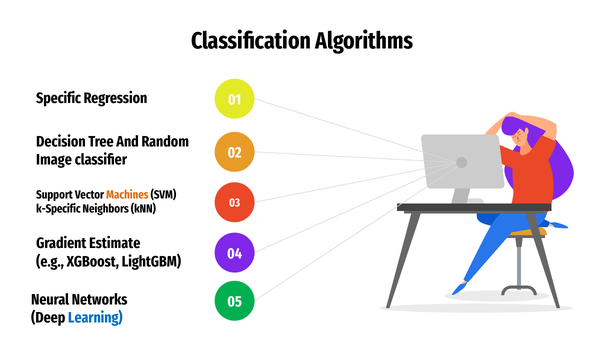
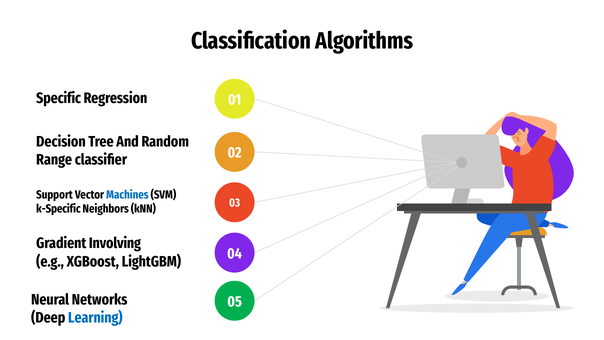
Image: Image -> Range (54, 160)
Machines colour: orange -> blue (127, 195)
Estimate: Estimate -> Involving (115, 243)
